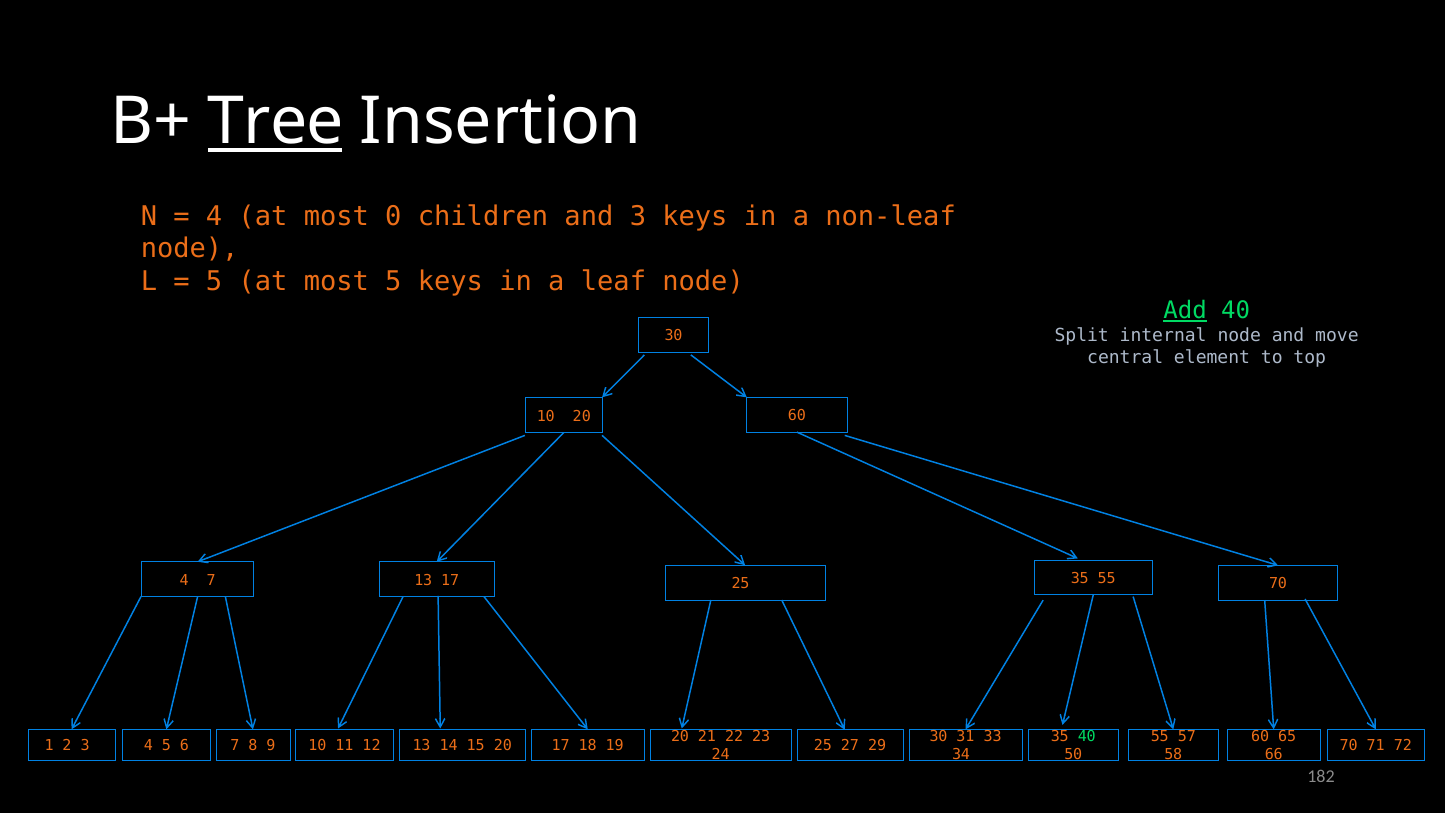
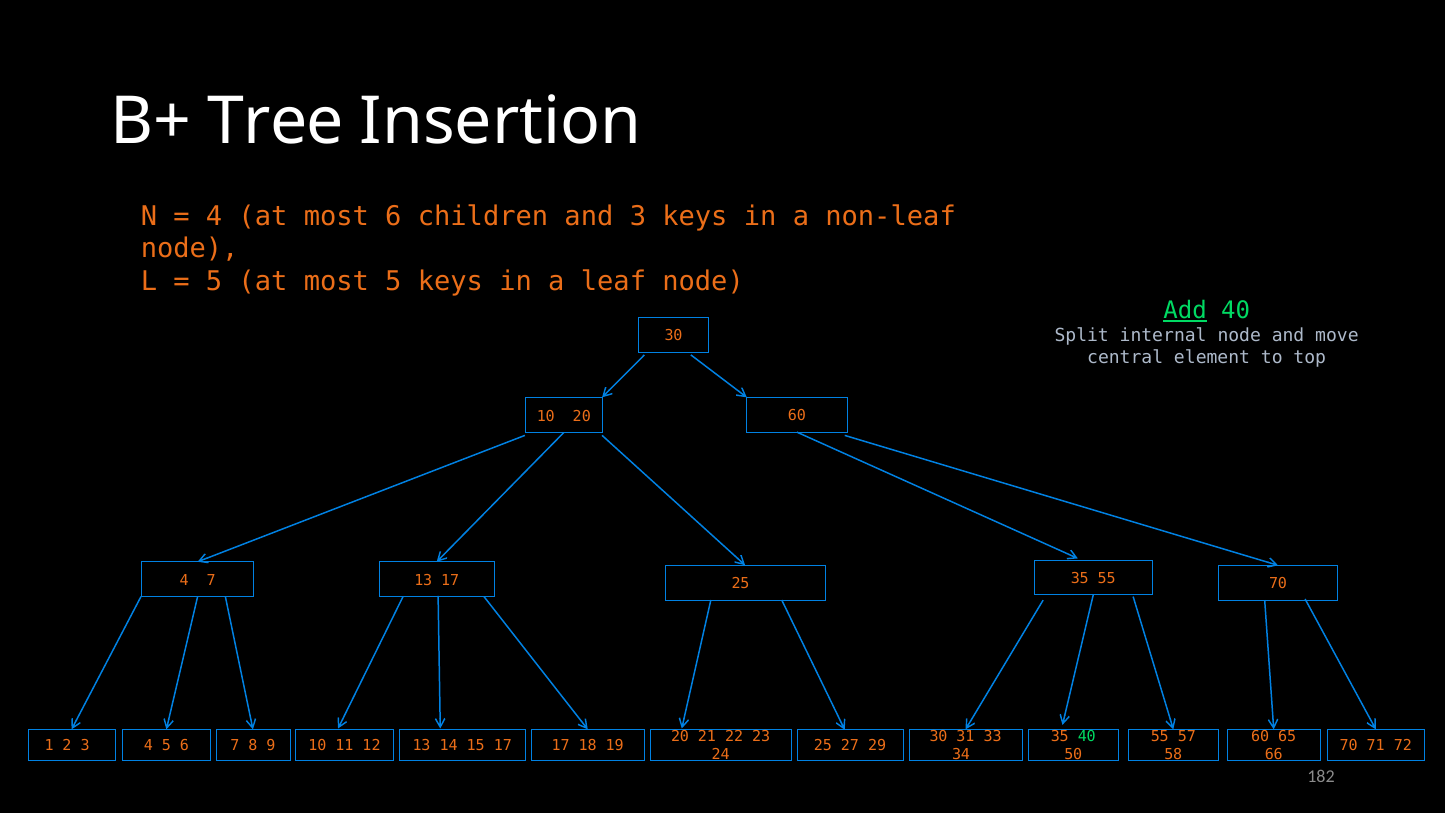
Tree underline: present -> none (276, 121)
most 0: 0 -> 6 (393, 216)
15 20: 20 -> 17 (503, 746)
